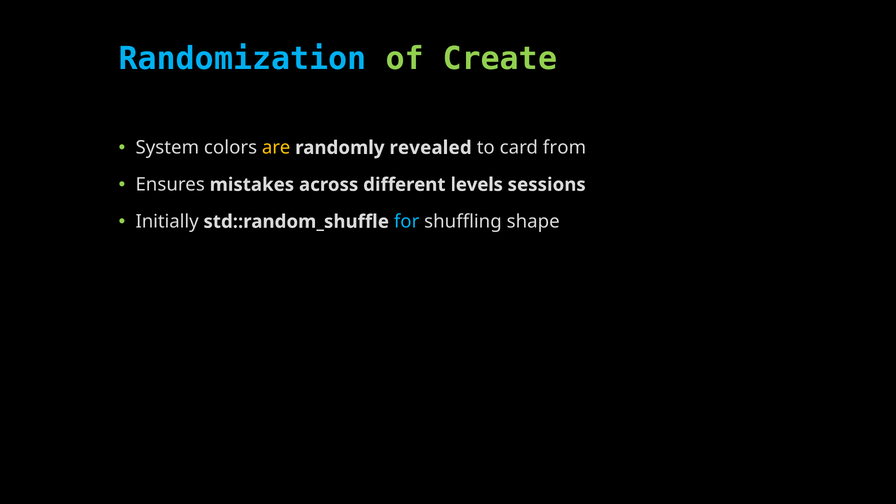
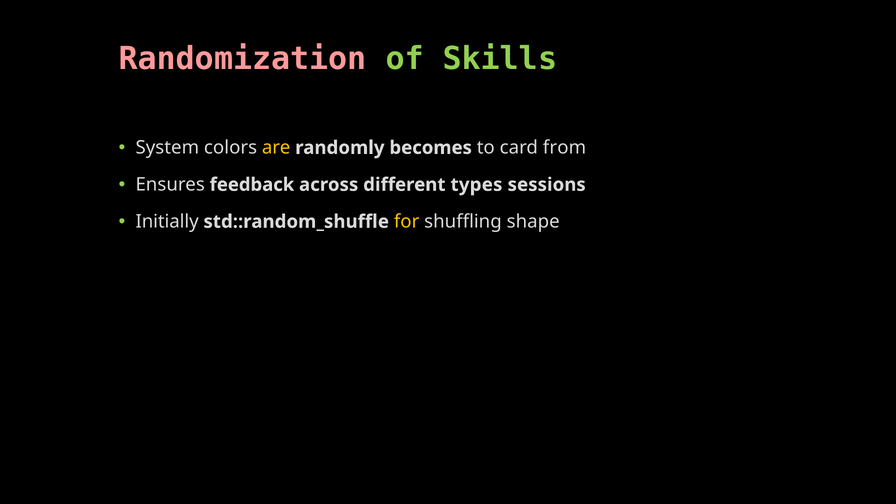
Randomization colour: light blue -> pink (243, 59)
Create: Create -> Skills (500, 59)
revealed: revealed -> becomes (431, 148)
mistakes: mistakes -> feedback (252, 185)
levels: levels -> types (476, 185)
for colour: light blue -> yellow (407, 222)
